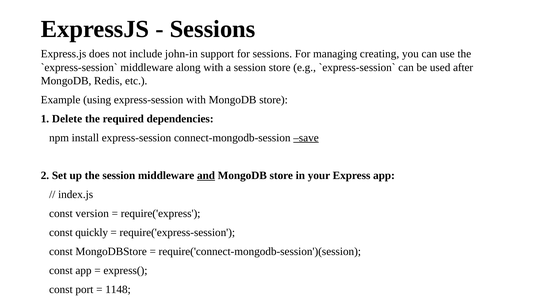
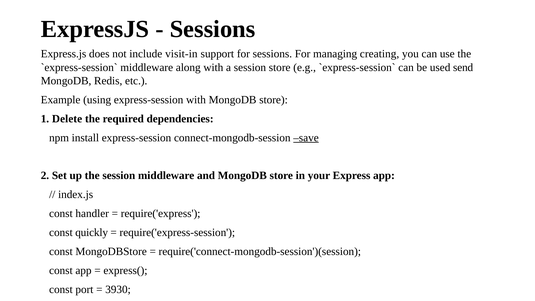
john-in: john-in -> visit-in (181, 54)
after: after -> send (463, 67)
and underline: present -> none (206, 176)
version: version -> handler (92, 214)
1148: 1148 -> 3930 (118, 289)
